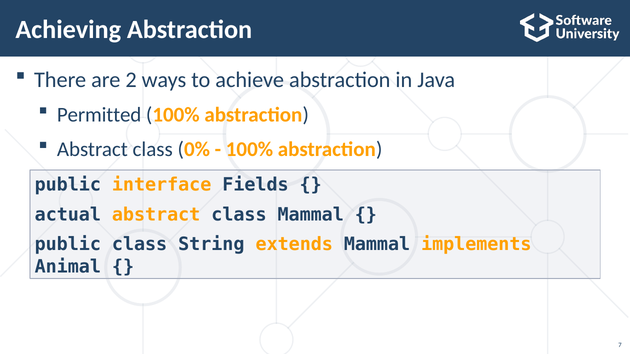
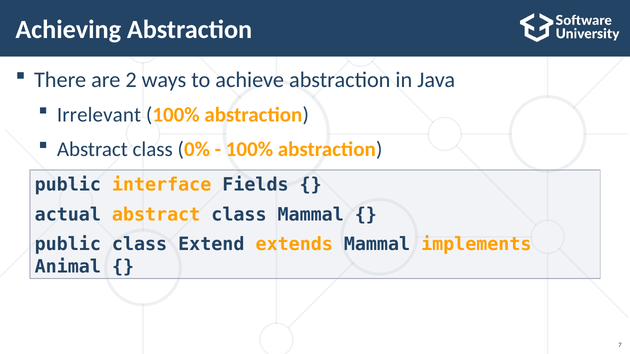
Permitted: Permitted -> Irrelevant (99, 115)
String: String -> Extend (211, 245)
